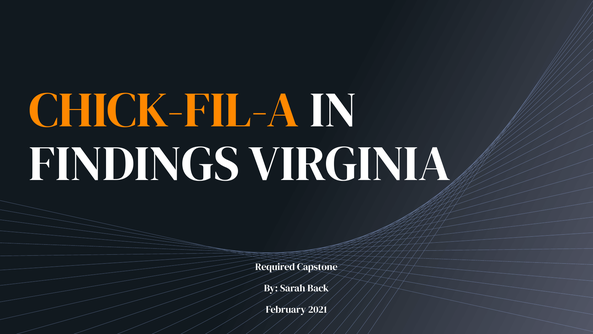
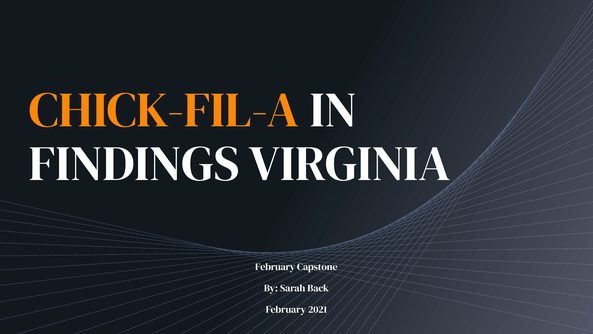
Required: Required -> February (275, 267)
